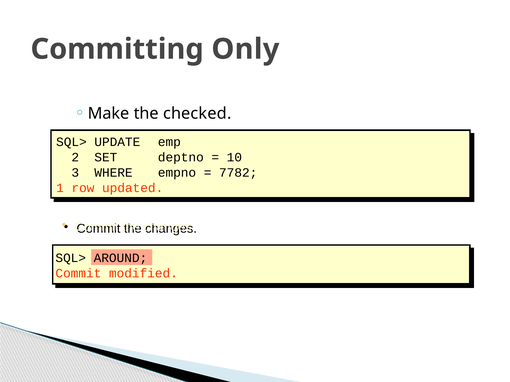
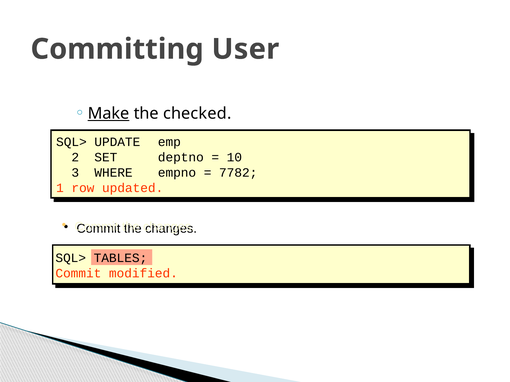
Only: Only -> User (245, 49)
Make underline: none -> present (109, 114)
AROUND: AROUND -> TABLES (120, 258)
